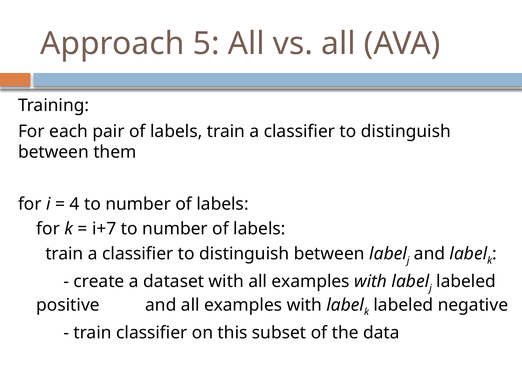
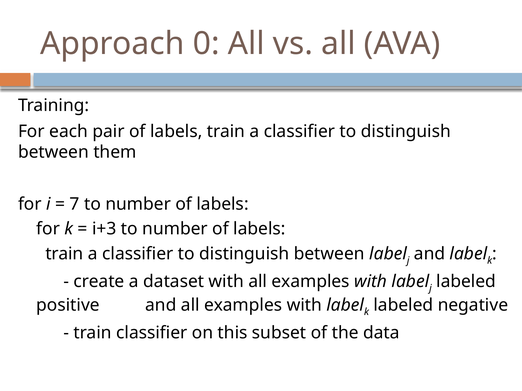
5: 5 -> 0 (206, 44)
4: 4 -> 7 (75, 204)
i+7: i+7 -> i+3 (104, 229)
